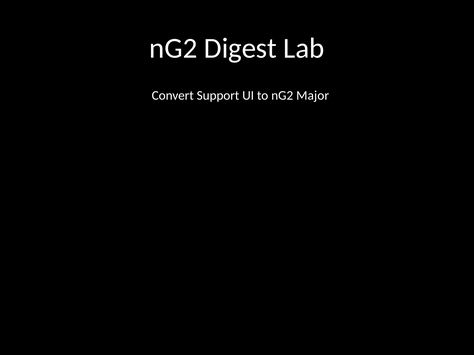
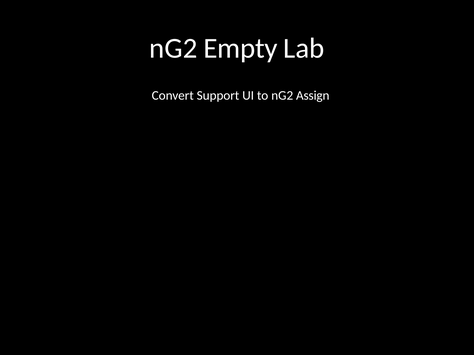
Digest: Digest -> Empty (240, 48)
Major: Major -> Assign (313, 96)
